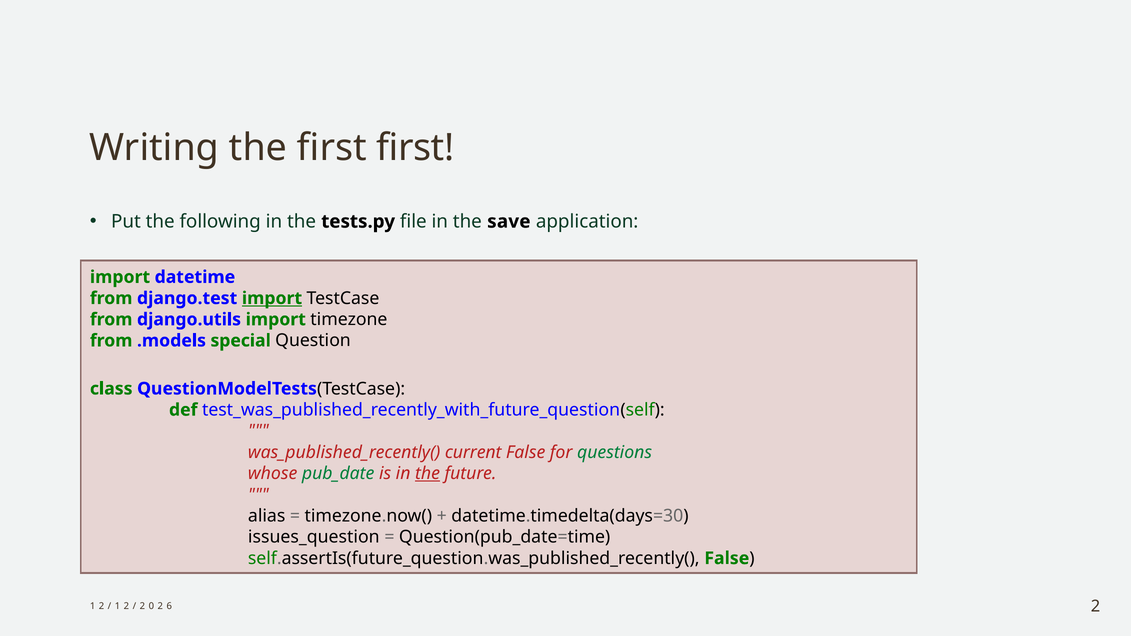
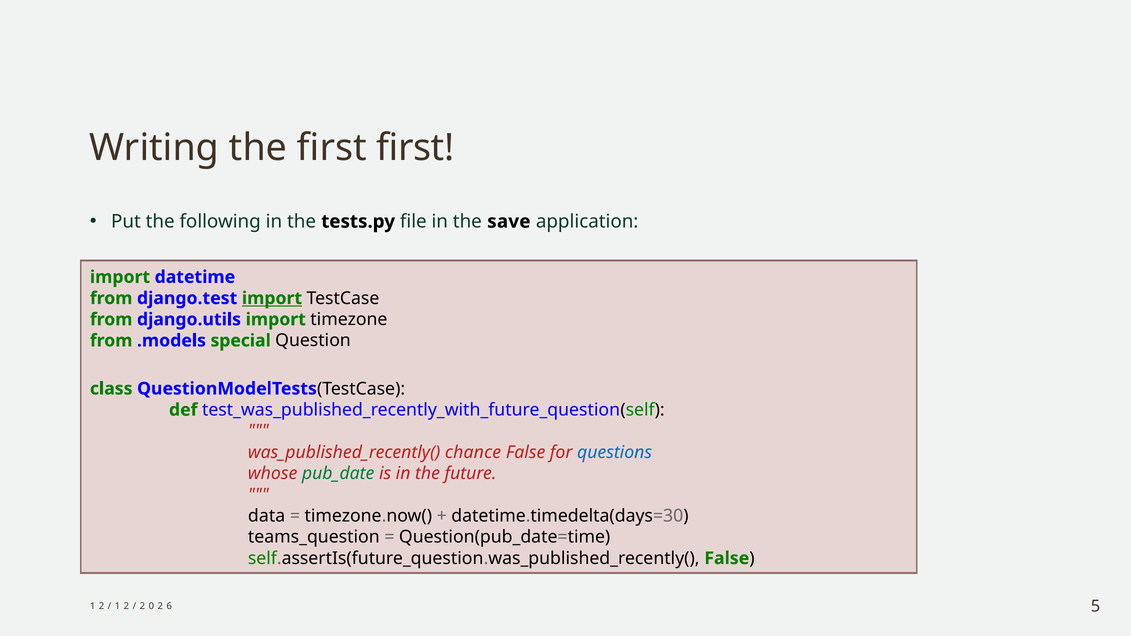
current: current -> chance (473, 452)
questions colour: green -> blue (615, 452)
the underline: present -> none (427, 474)
alias: alias -> data (267, 516)
issues_question: issues_question -> teams_question (314, 537)
2: 2 -> 5 (1096, 606)
